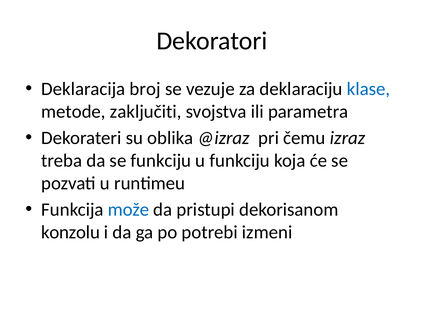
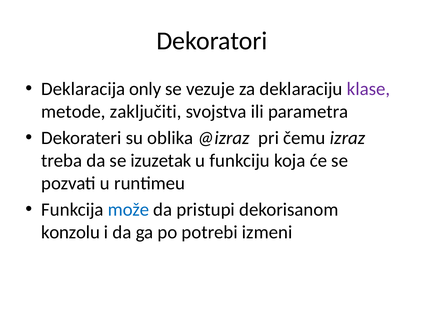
broj: broj -> only (145, 89)
klase colour: blue -> purple (369, 89)
se funkciju: funkciju -> izuzetak (161, 161)
